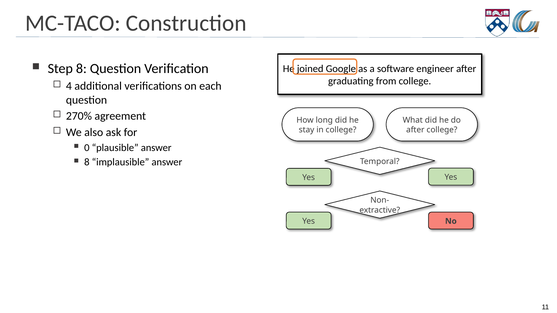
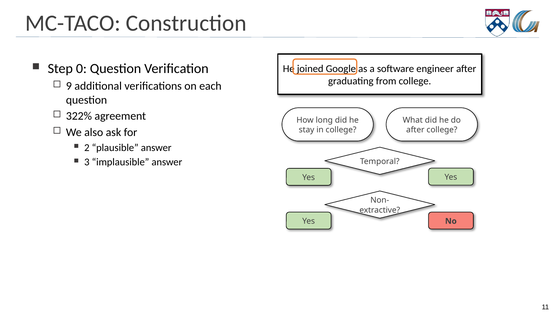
Step 8: 8 -> 0 (81, 69)
4: 4 -> 9 (69, 86)
270%: 270% -> 322% (79, 116)
0: 0 -> 2 (87, 148)
8: 8 -> 3 (87, 162)
